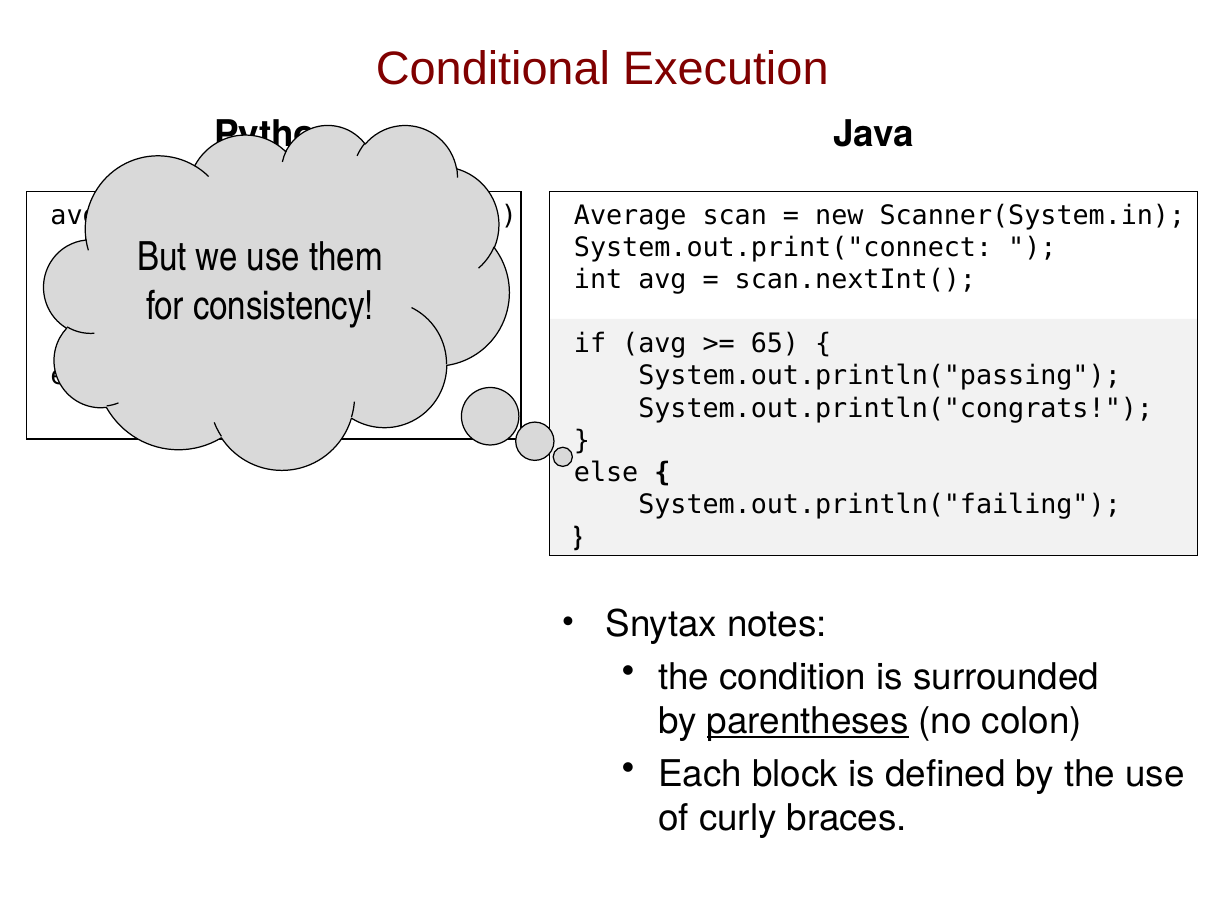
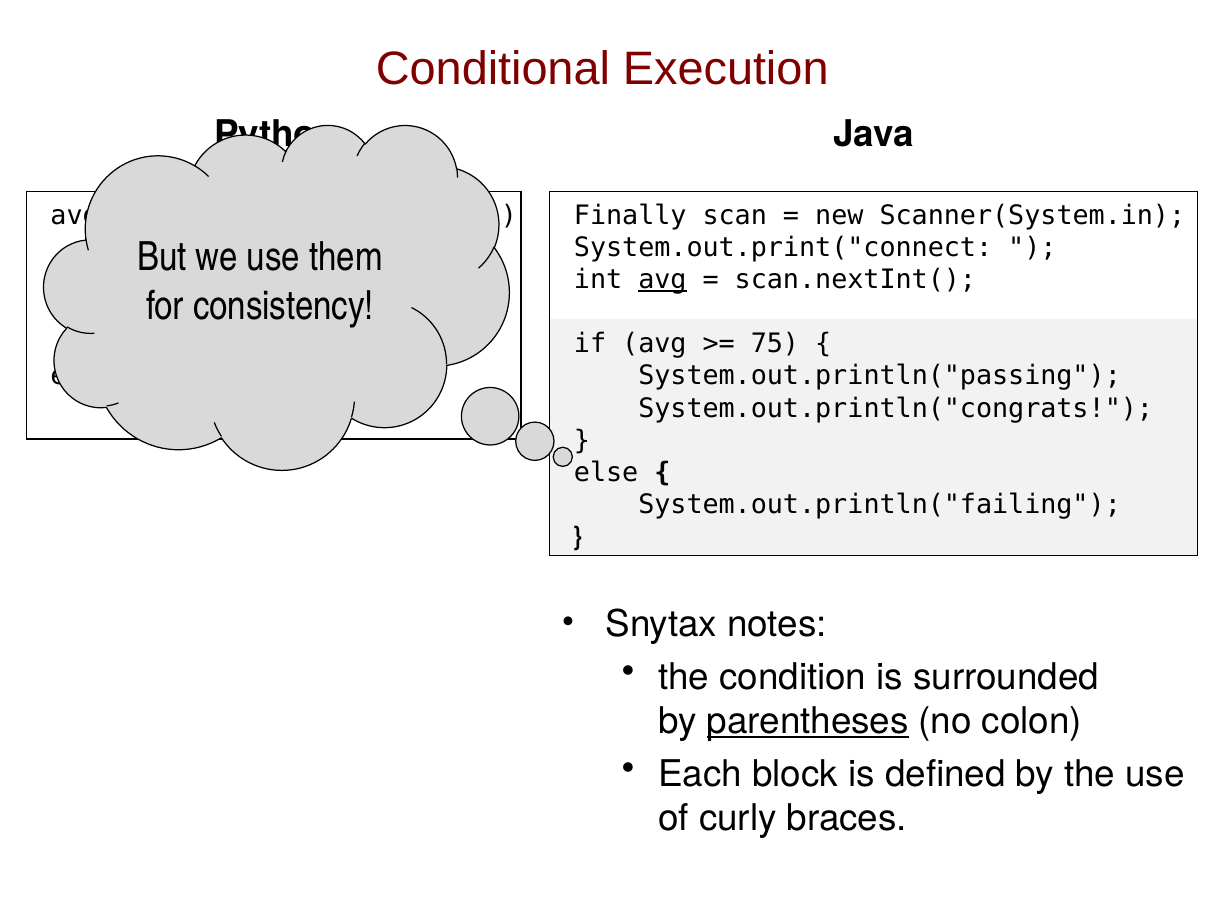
Average: Average -> Finally (630, 216)
avg underline: none -> present (662, 280)
65: 65 -> 75 (775, 344)
